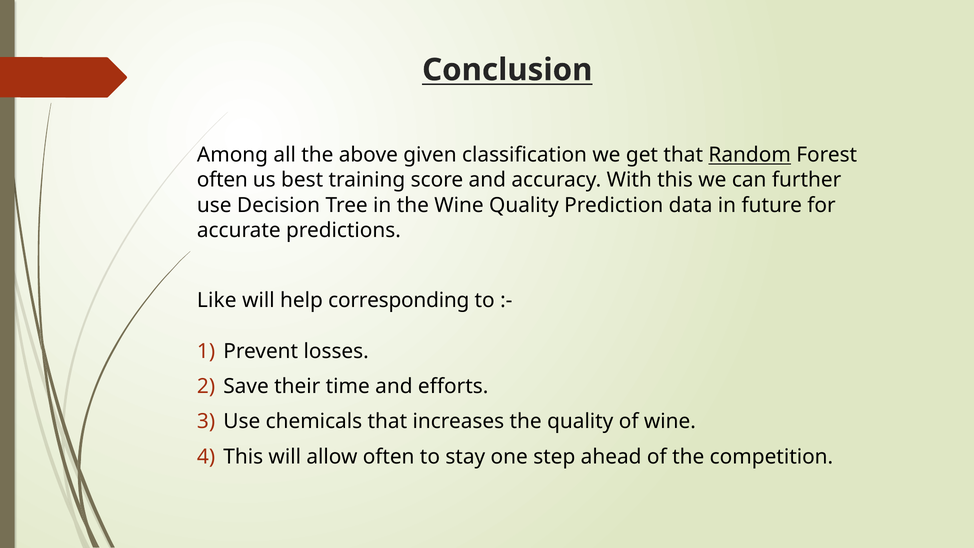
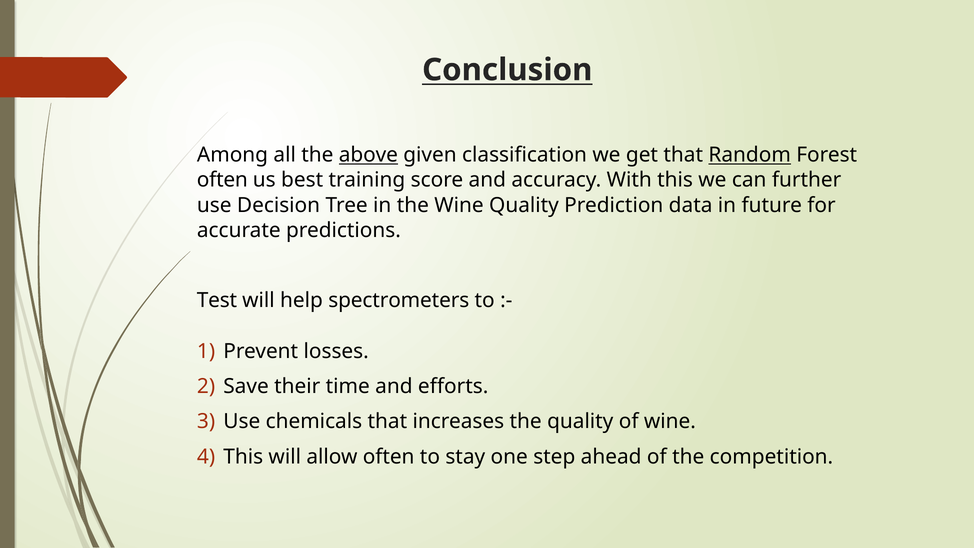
above underline: none -> present (368, 155)
Like: Like -> Test (217, 300)
corresponding: corresponding -> spectrometers (399, 300)
